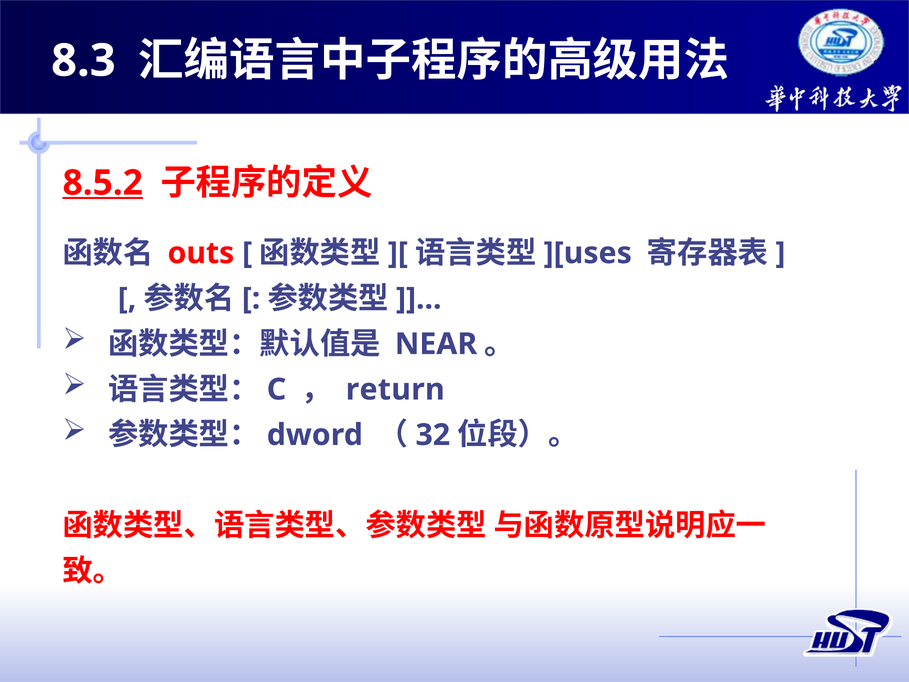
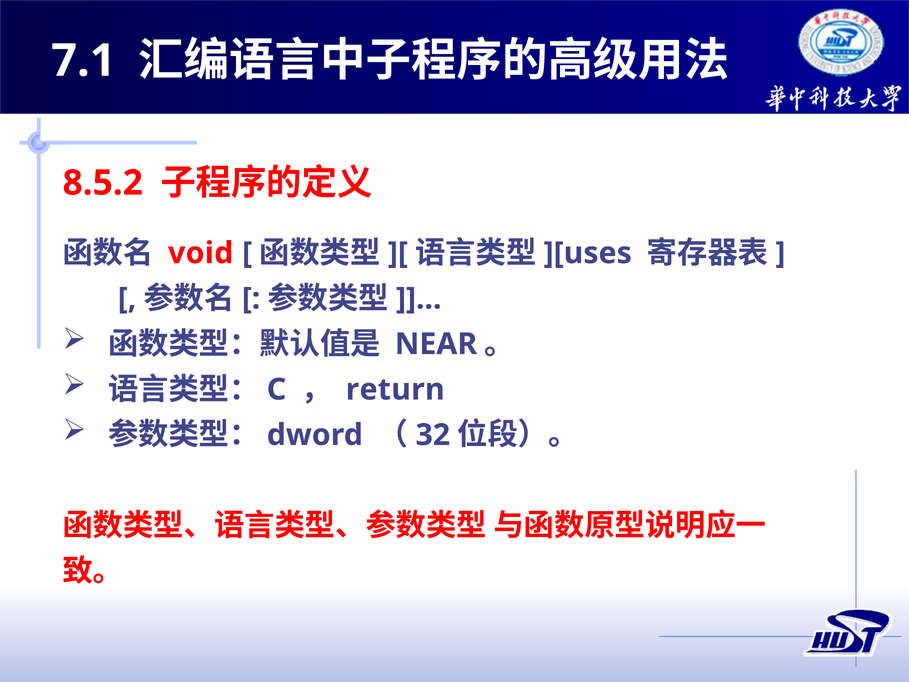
8.3: 8.3 -> 7.1 (83, 61)
8.5.2 underline: present -> none (103, 183)
outs: outs -> void (201, 253)
